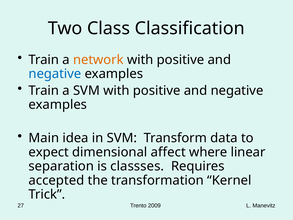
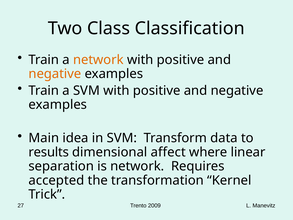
negative colour: blue -> orange (55, 74)
expect: expect -> results (49, 152)
is classses: classses -> network (137, 166)
